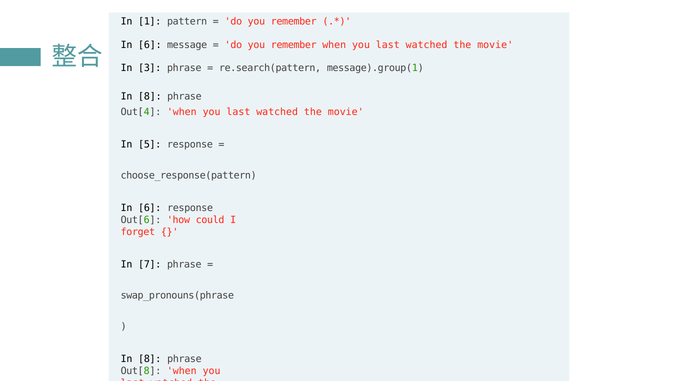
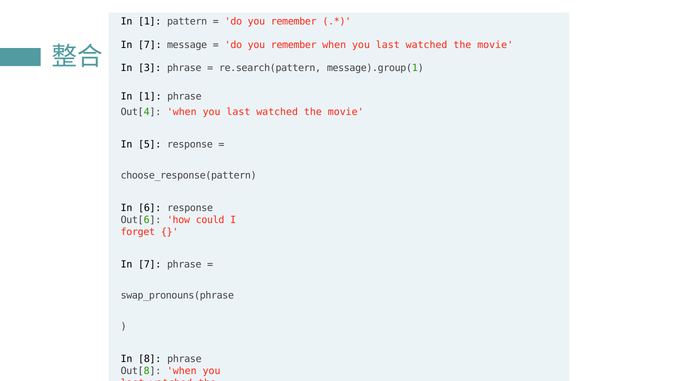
6: 6 -> 7 (150, 45)
8: 8 -> 1 (150, 96)
